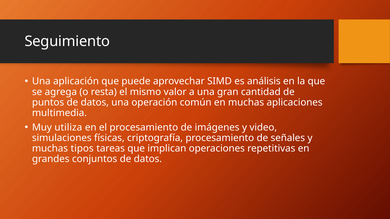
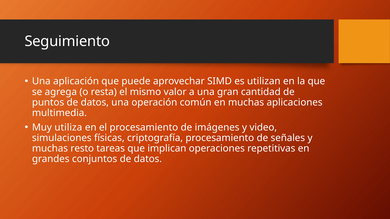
análisis: análisis -> utilizan (264, 81)
tipos: tipos -> resto (82, 149)
